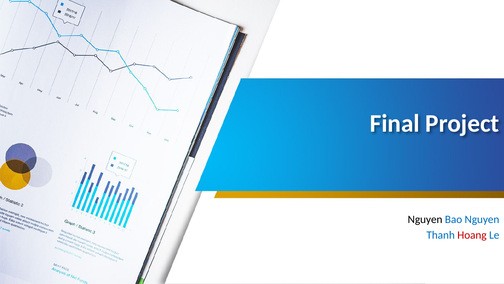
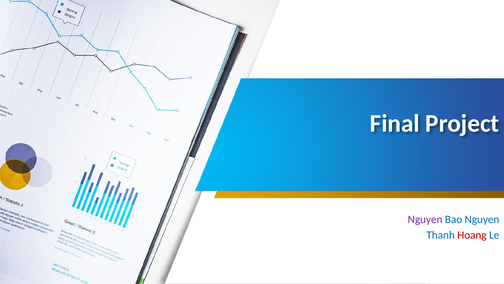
Nguyen colour: black -> purple (425, 219)
